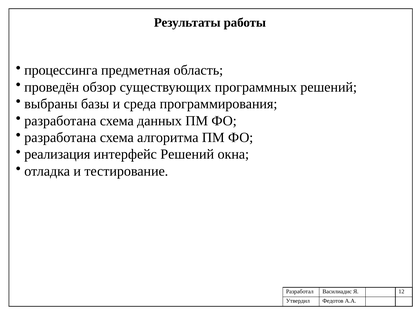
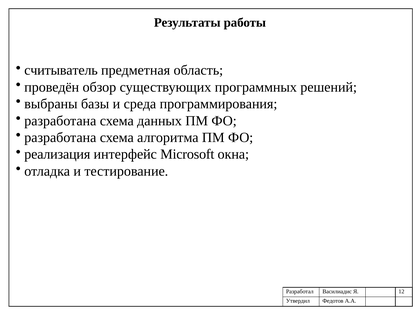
процессинга: процессинга -> считыватель (61, 70)
интерфейс Решений: Решений -> Microsoft (187, 154)
